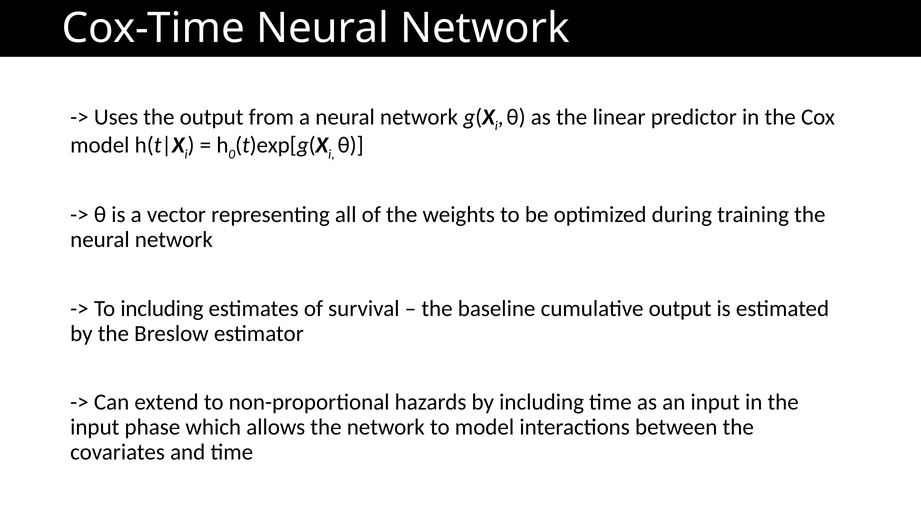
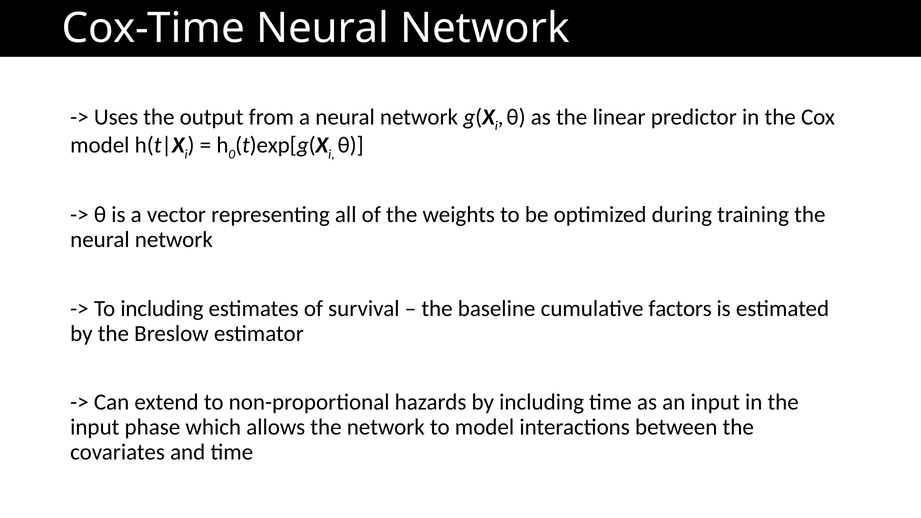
cumulative output: output -> factors (680, 309)
